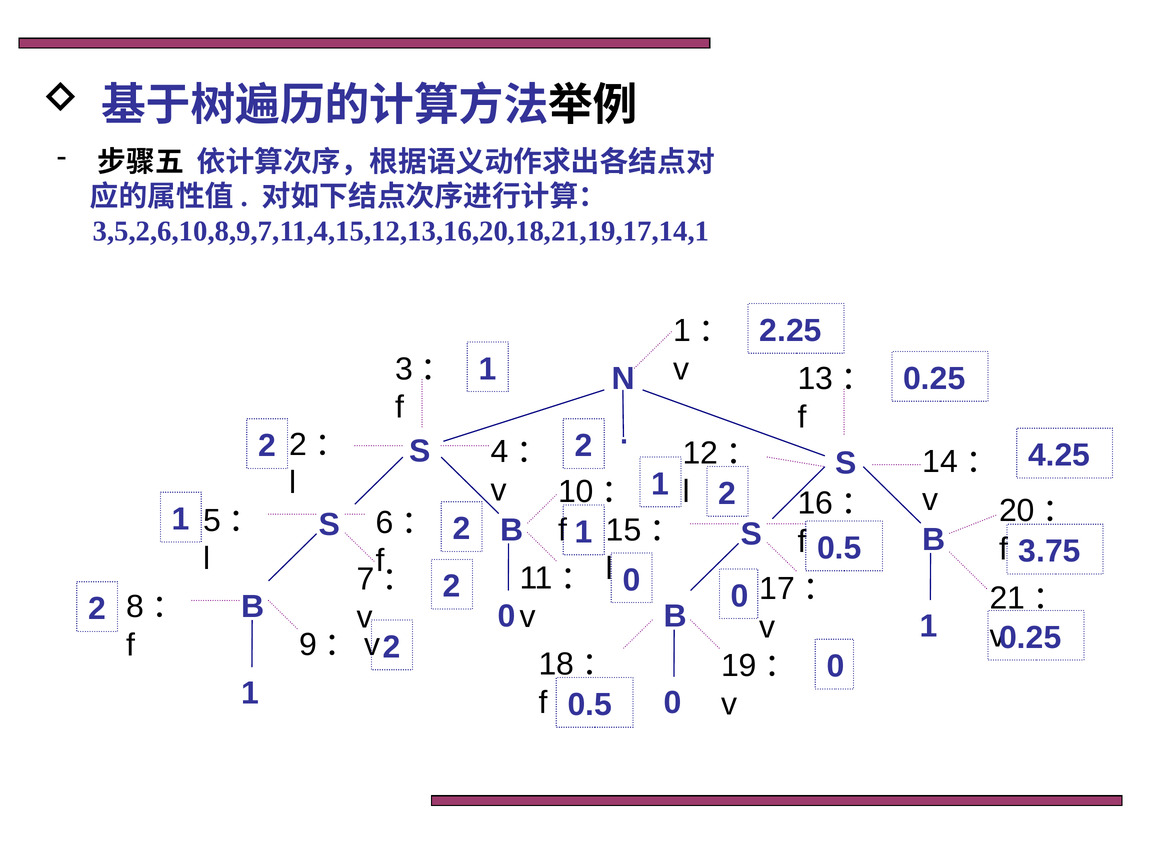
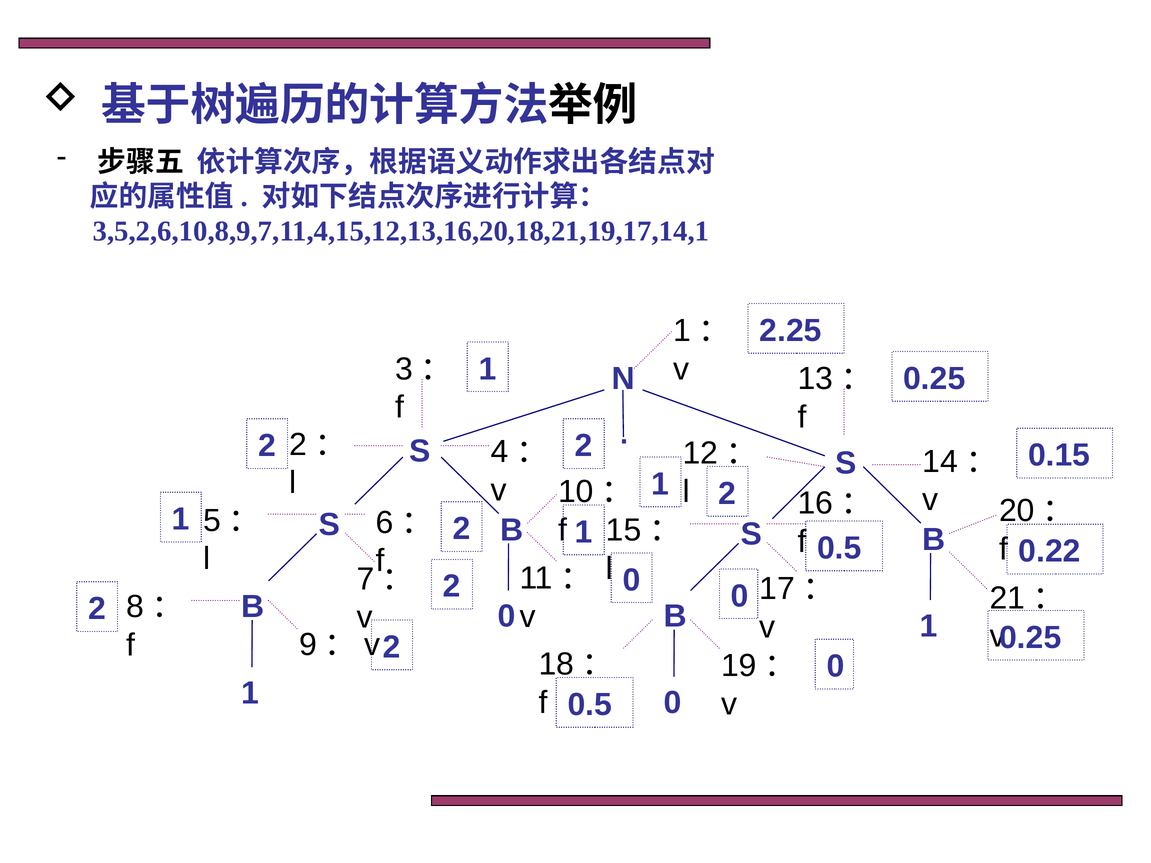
4.25: 4.25 -> 0.15 (1059, 456)
3.75: 3.75 -> 0.22 (1050, 551)
